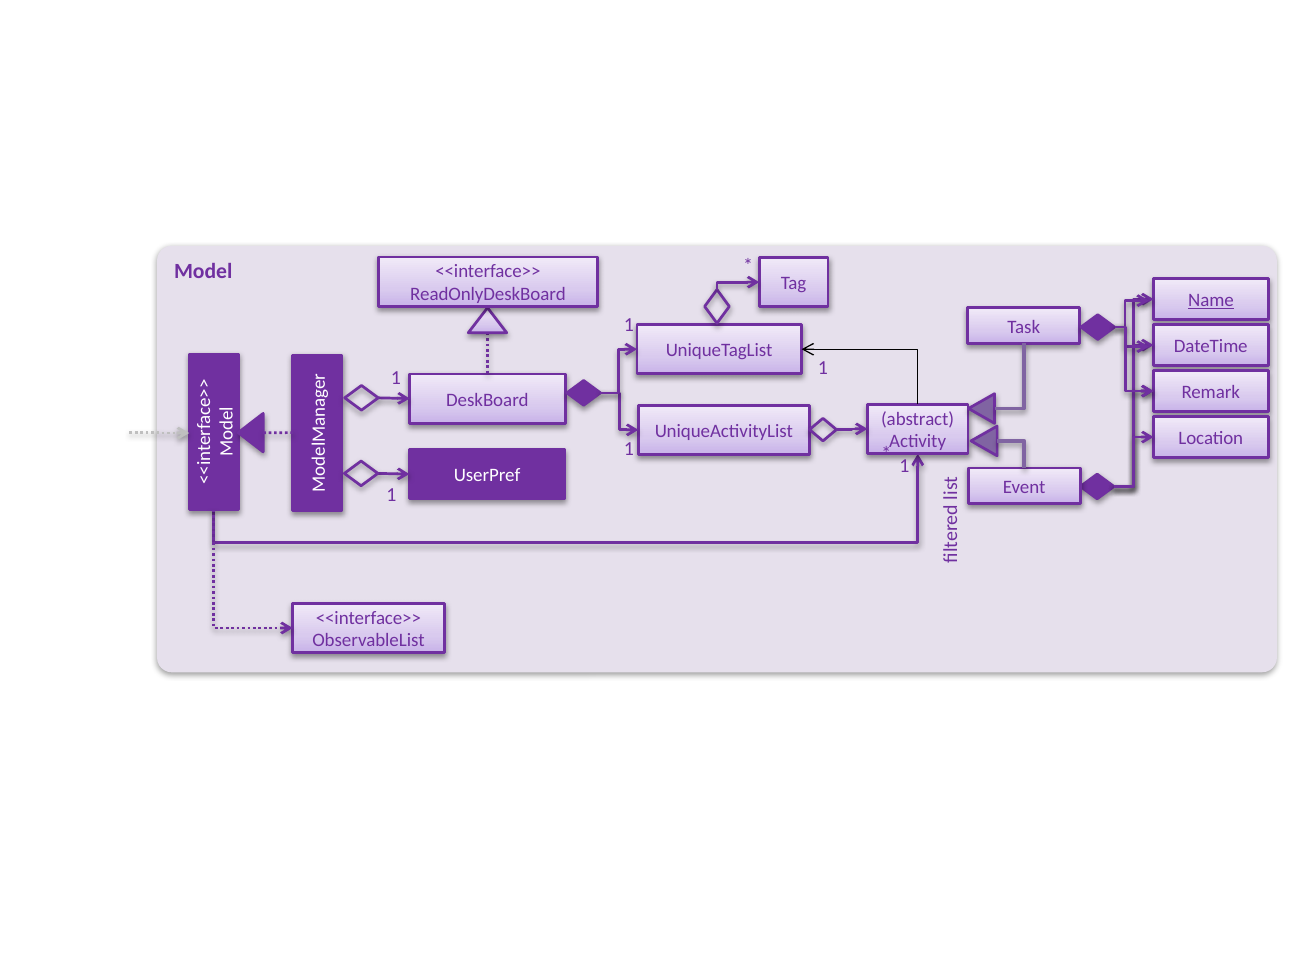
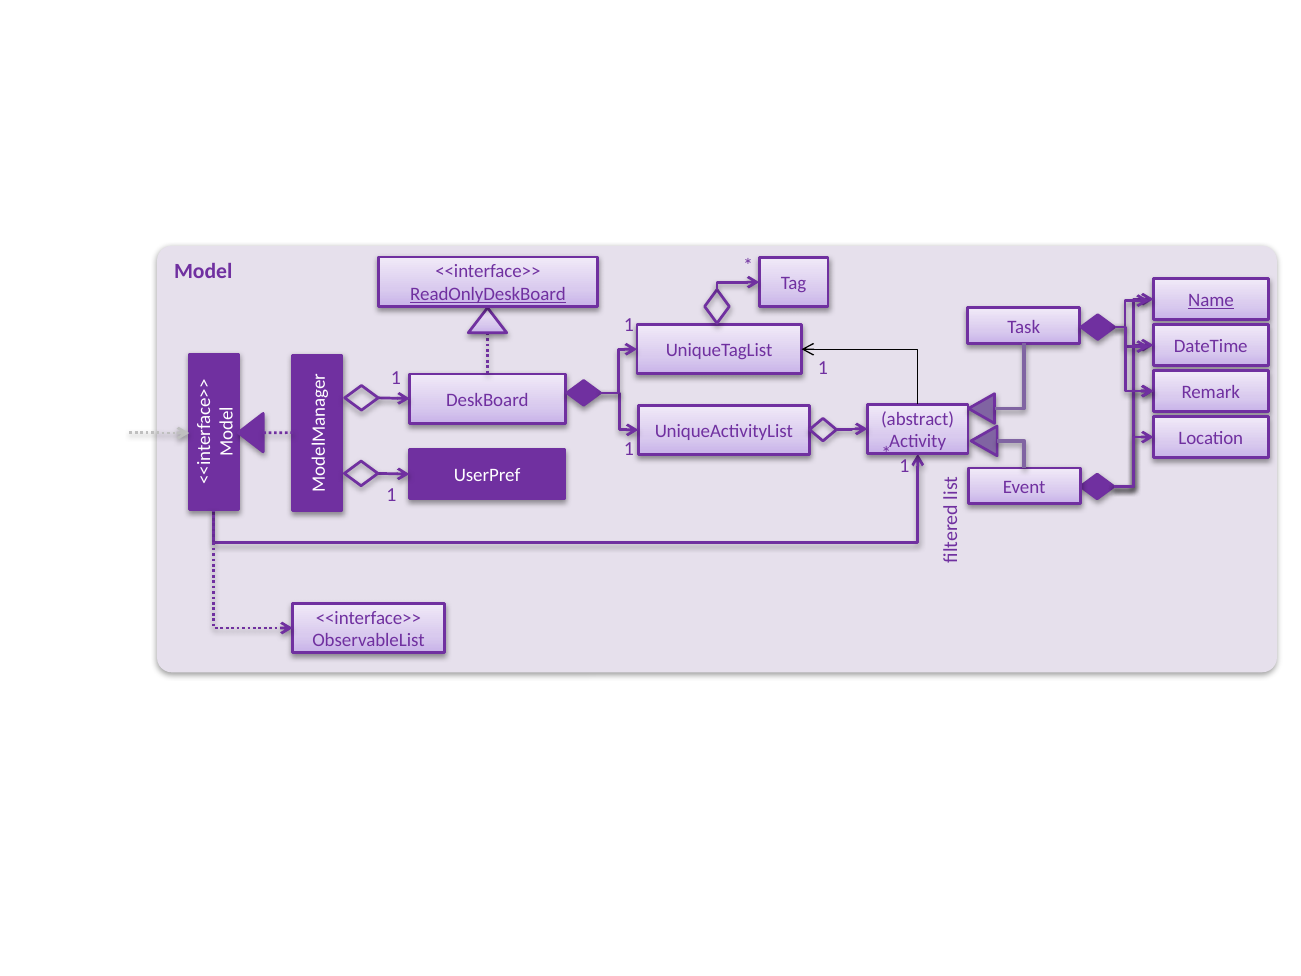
ReadOnlyDeskBoard underline: none -> present (488, 294)
